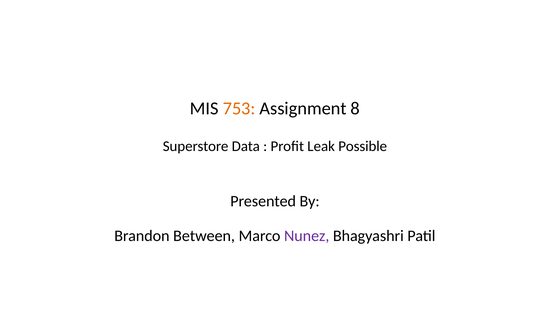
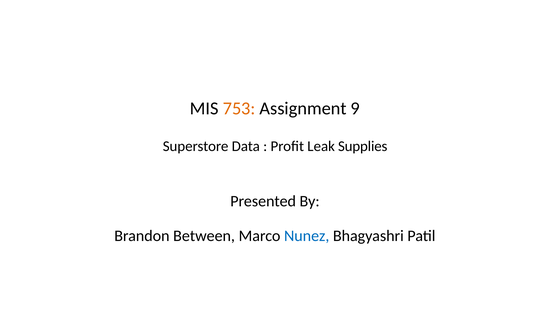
8: 8 -> 9 (355, 109)
Possible: Possible -> Supplies (363, 147)
Nunez colour: purple -> blue (307, 236)
